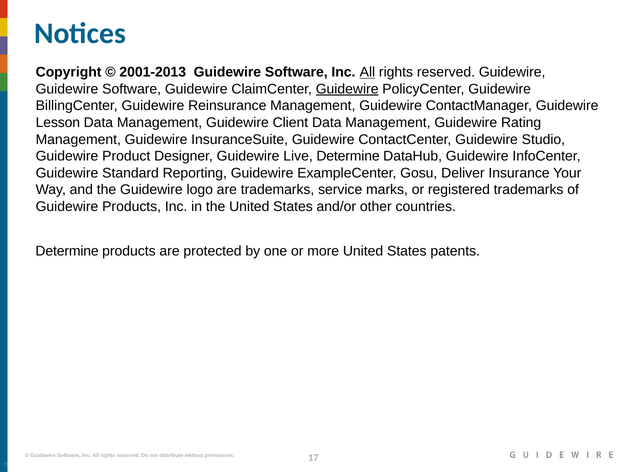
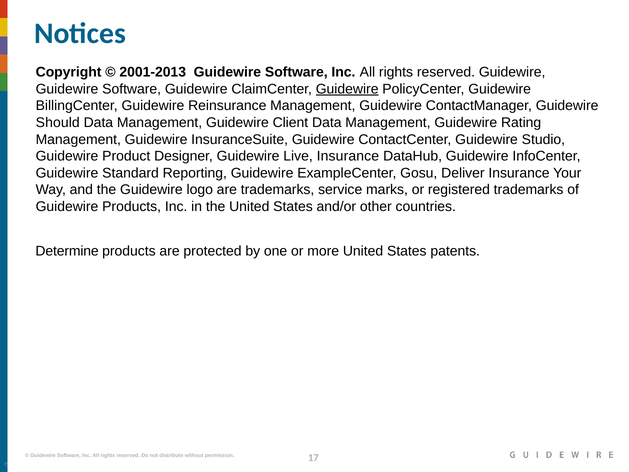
All underline: present -> none (367, 72)
Lesson: Lesson -> Should (58, 123)
Live Determine: Determine -> Insurance (348, 156)
